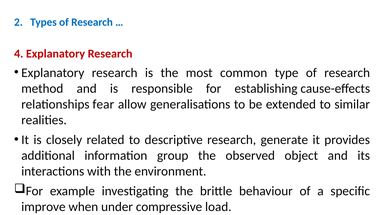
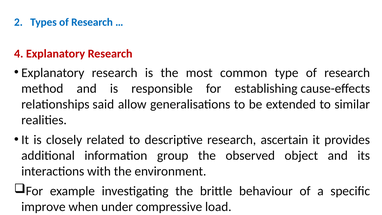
fear: fear -> said (103, 104)
generate: generate -> ascertain (284, 140)
